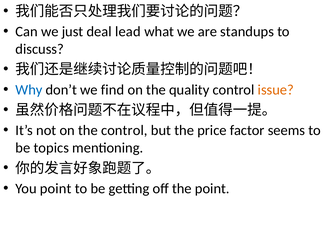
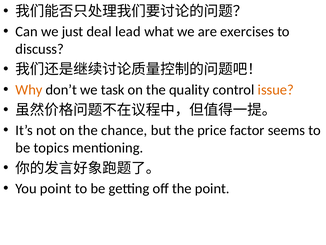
standups: standups -> exercises (247, 32)
Why colour: blue -> orange (29, 90)
find: find -> task (113, 90)
the control: control -> chance (124, 130)
